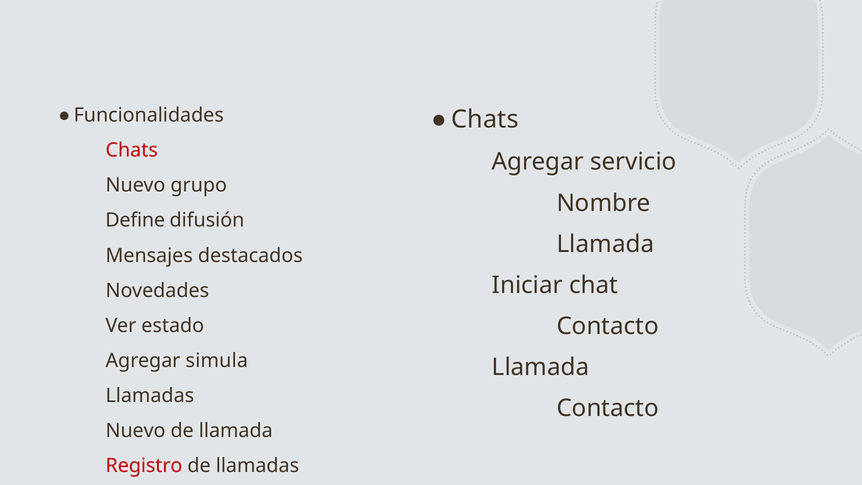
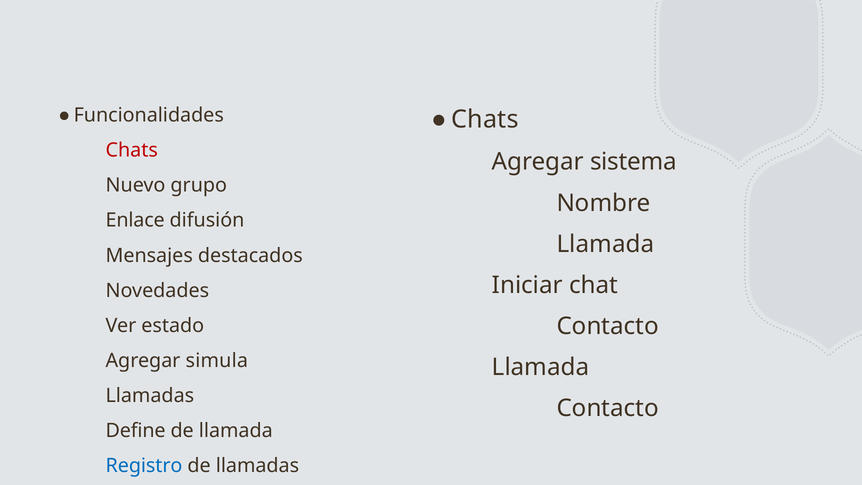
servicio: servicio -> sistema (633, 162)
Define: Define -> Enlace (135, 220)
Nuevo: Nuevo -> Define (136, 431)
Registro colour: red -> blue (144, 466)
